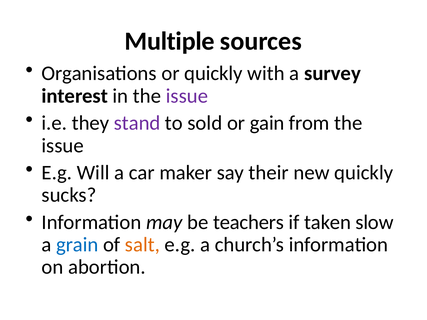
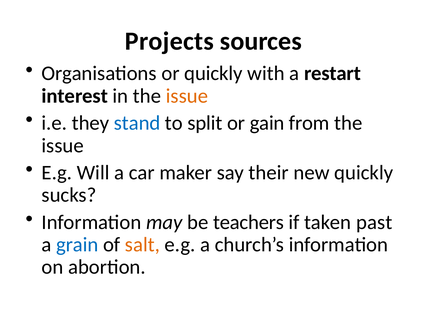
Multiple: Multiple -> Projects (169, 41)
survey: survey -> restart (333, 74)
issue colour: purple -> orange (187, 96)
stand colour: purple -> blue (137, 123)
sold: sold -> split (205, 123)
slow: slow -> past (374, 223)
